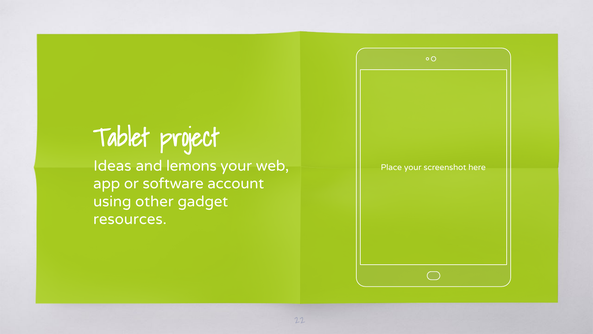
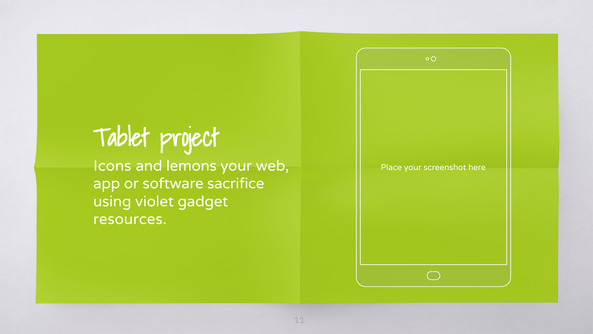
Ideas: Ideas -> Icons (112, 166)
account: account -> sacrifice (236, 183)
other: other -> violet (154, 201)
